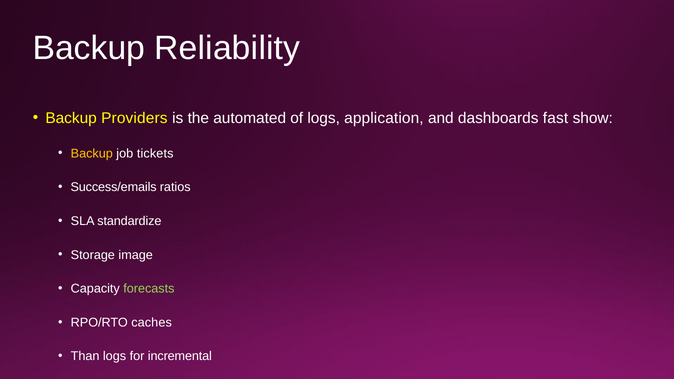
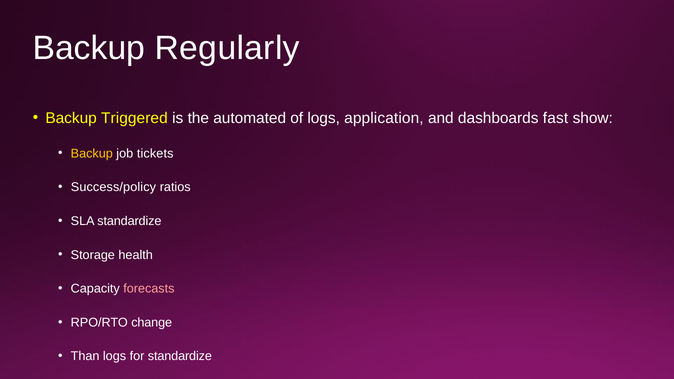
Reliability: Reliability -> Regularly (227, 48)
Providers: Providers -> Triggered (134, 118)
Success/emails: Success/emails -> Success/policy (113, 187)
image: image -> health (136, 255)
forecasts colour: light green -> pink (149, 289)
caches: caches -> change (152, 323)
for incremental: incremental -> standardize (180, 356)
